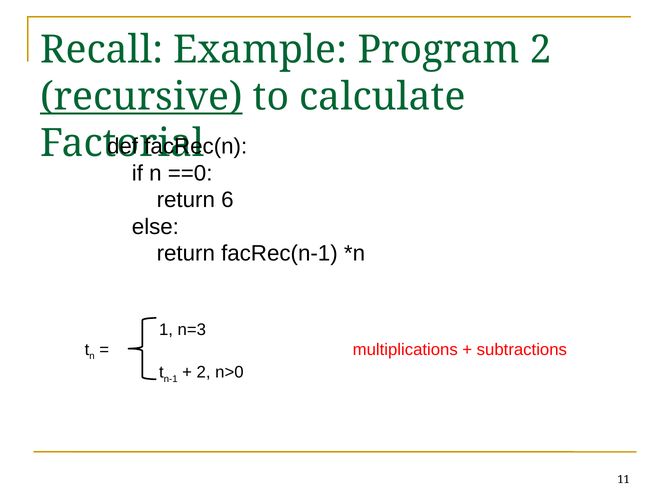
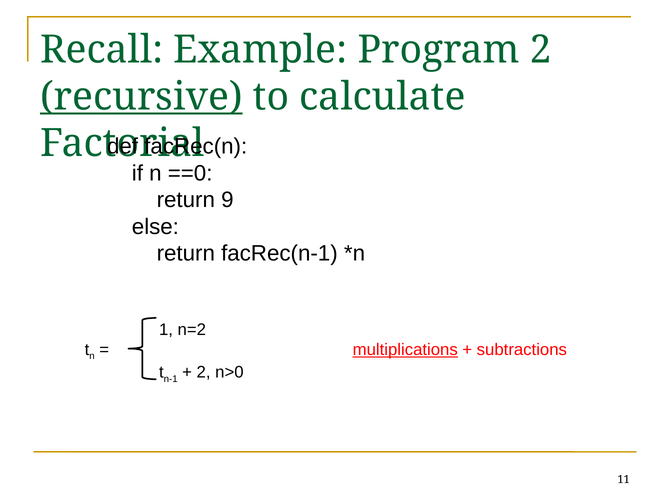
6: 6 -> 9 (227, 200)
n=3: n=3 -> n=2 (192, 330)
multiplications underline: none -> present (405, 350)
